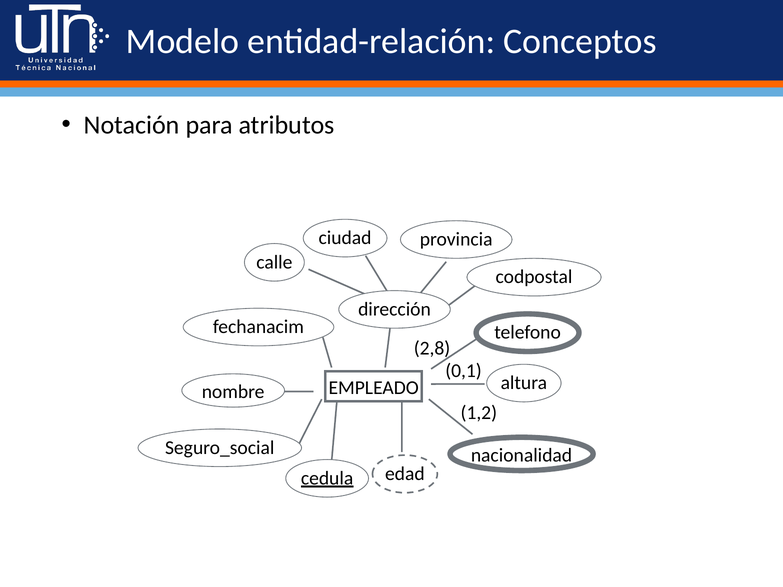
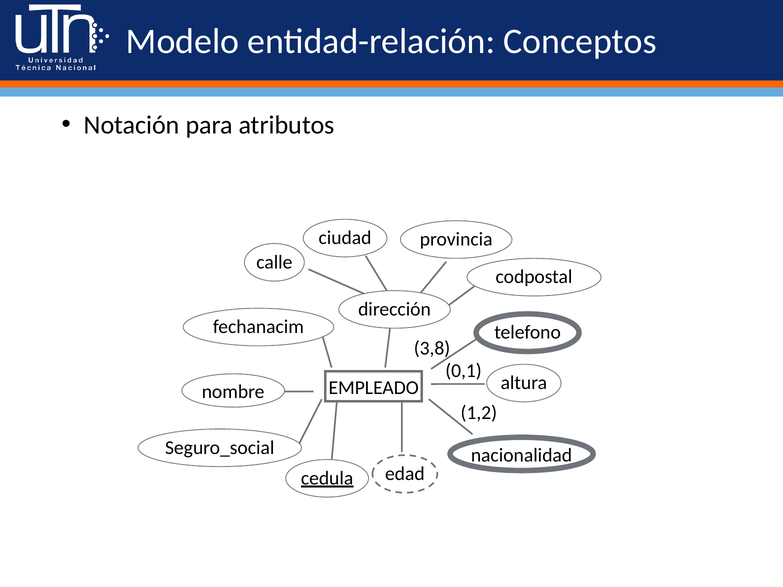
2,8: 2,8 -> 3,8 (432, 348)
